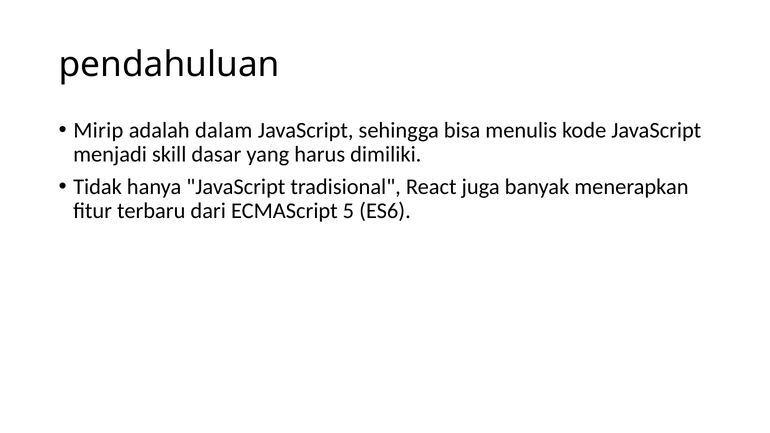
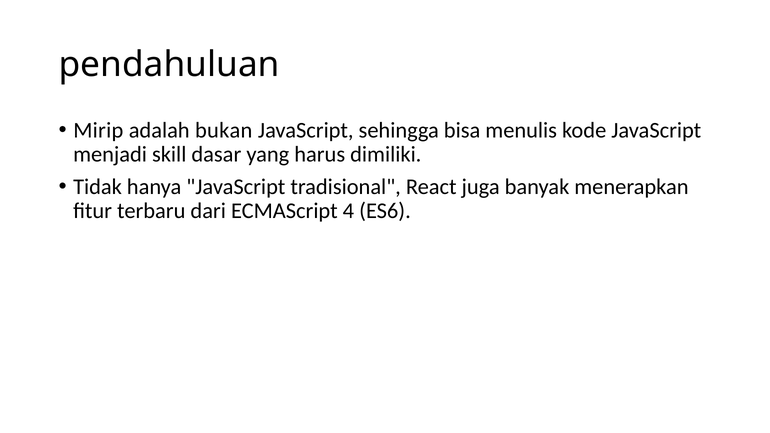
dalam: dalam -> bukan (224, 130)
5: 5 -> 4 (348, 211)
